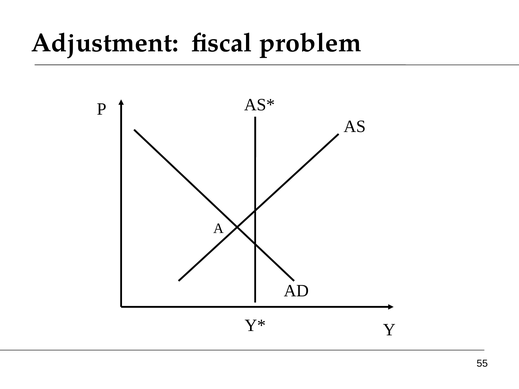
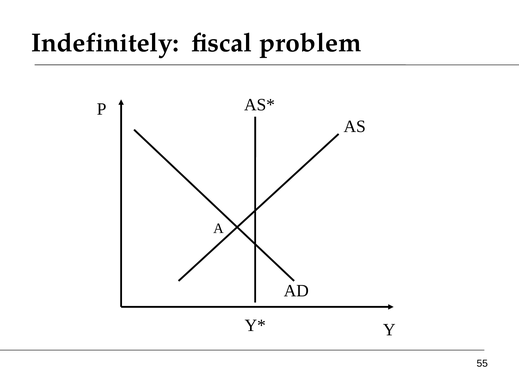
Adjustment: Adjustment -> Indefinitely (105, 43)
